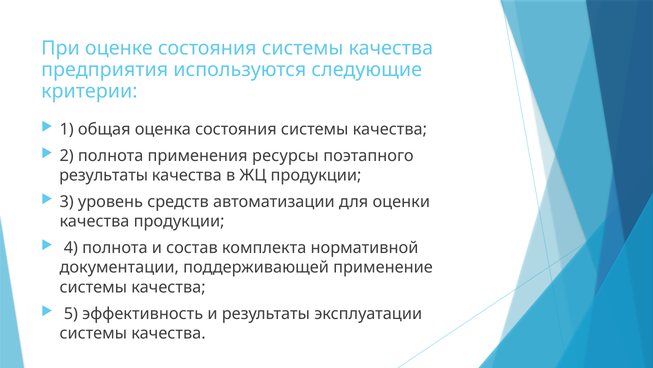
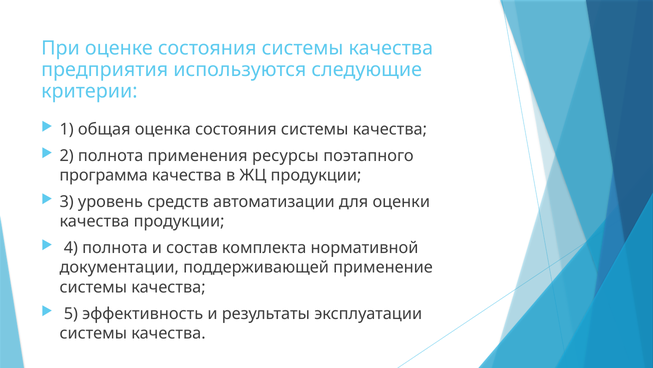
результаты: результаты -> программа (104, 175)
